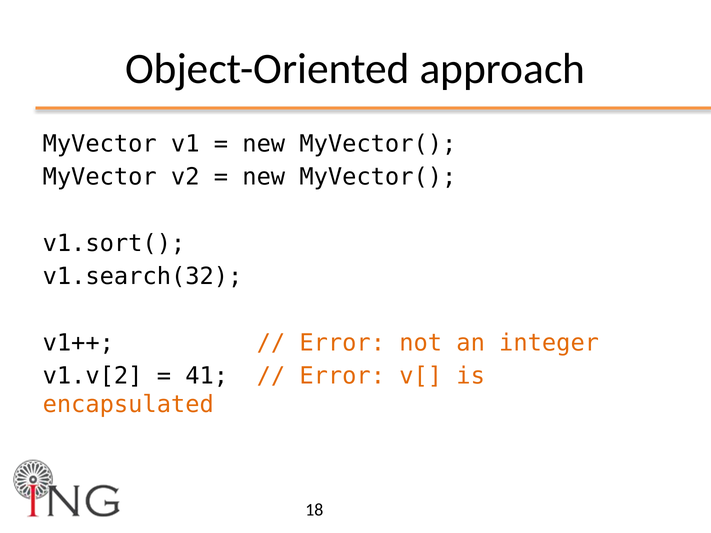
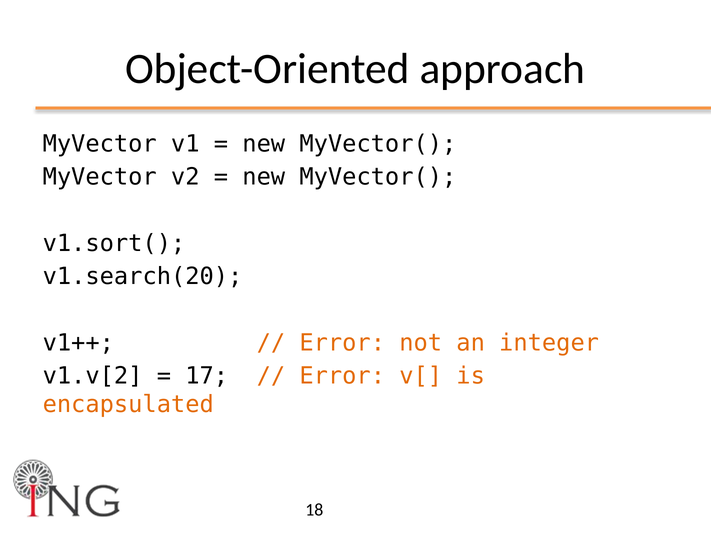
v1.search(32: v1.search(32 -> v1.search(20 (143, 277)
41: 41 -> 17 (207, 376)
